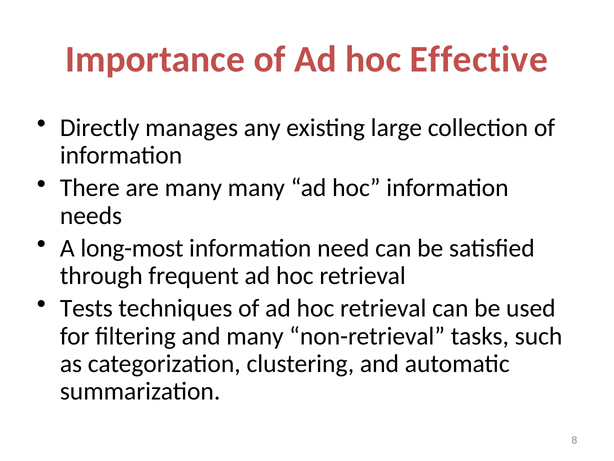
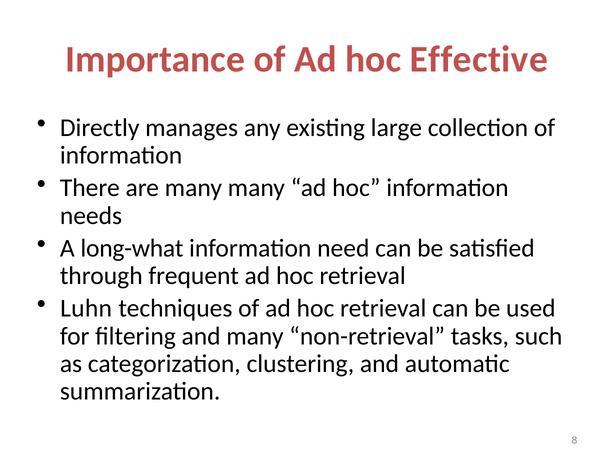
long-most: long-most -> long-what (132, 248)
Tests: Tests -> Luhn (86, 308)
